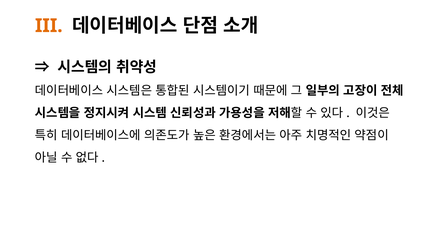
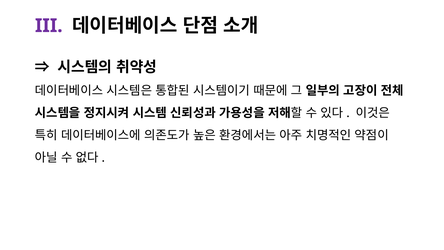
III colour: orange -> purple (49, 26)
